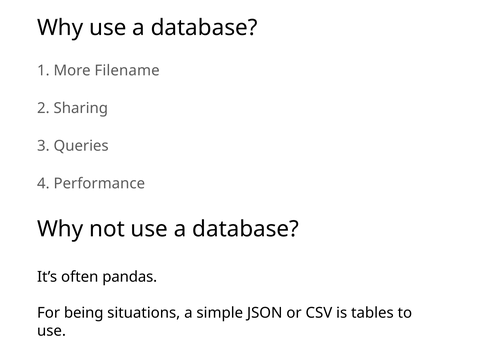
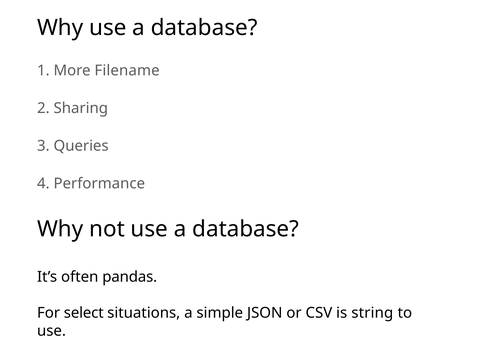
being: being -> select (84, 313)
tables: tables -> string (372, 313)
